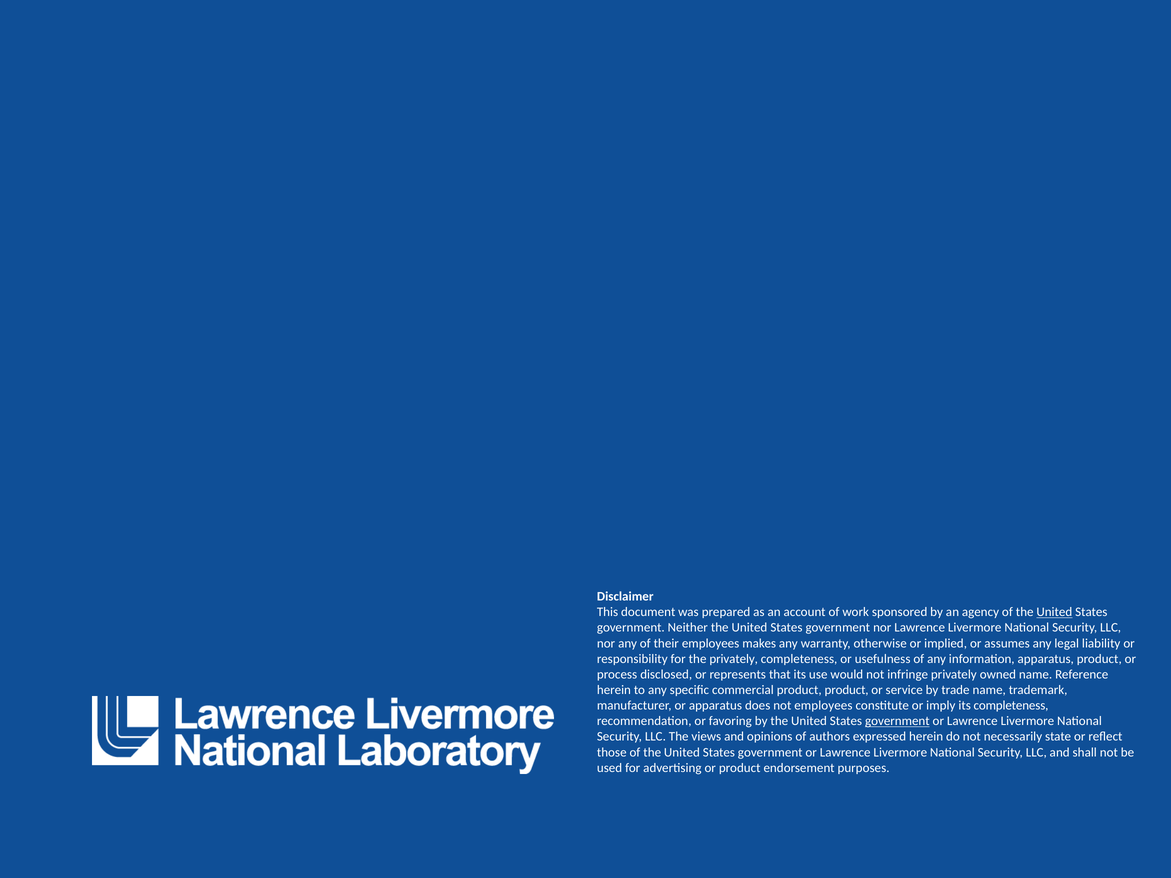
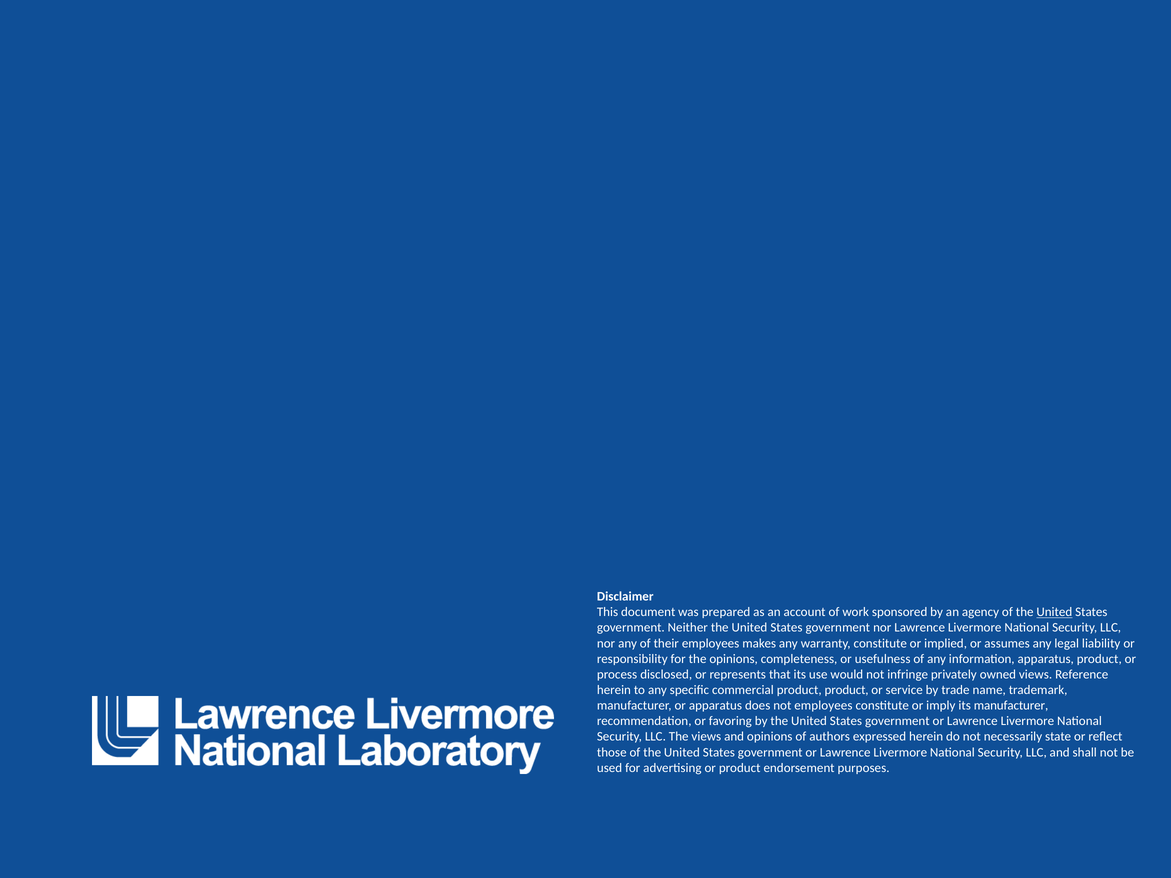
warranty otherwise: otherwise -> constitute (880, 643)
the privately: privately -> opinions (734, 659)
owned name: name -> views (1036, 675)
its completeness: completeness -> manufacturer (1011, 706)
government underline: present -> none (897, 721)
